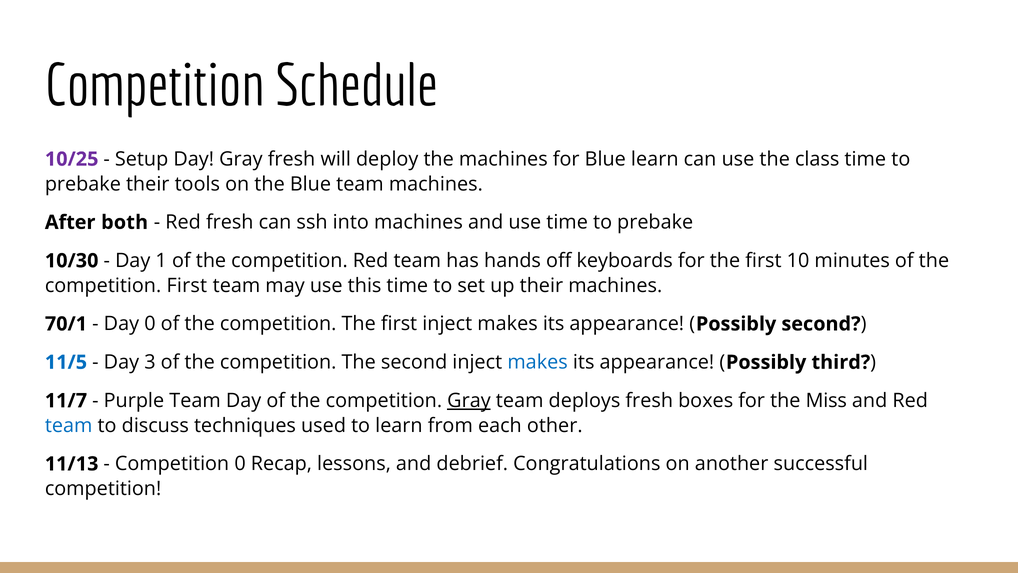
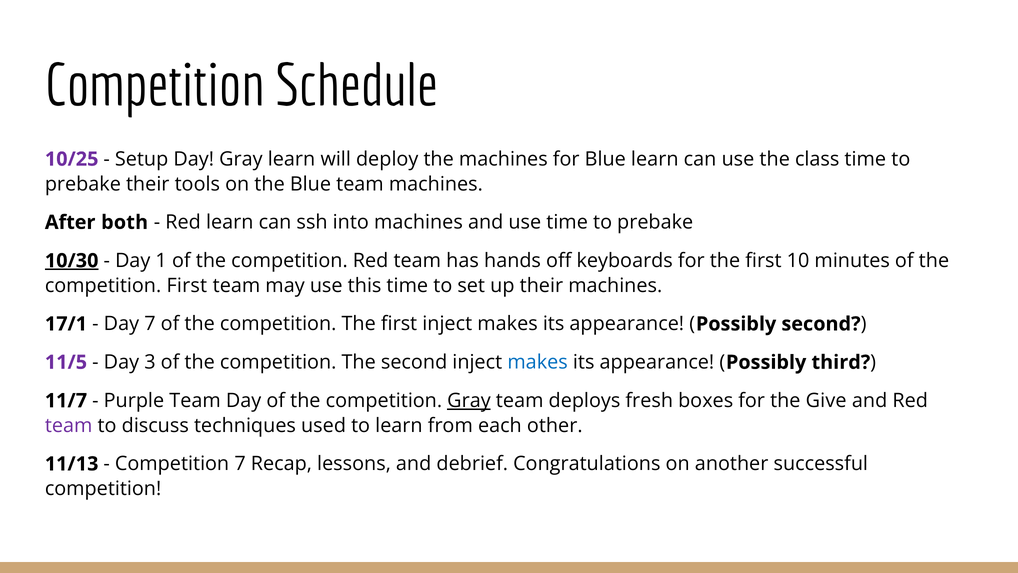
Gray fresh: fresh -> learn (292, 159)
Red fresh: fresh -> learn (230, 222)
10/30 underline: none -> present (72, 261)
70/1: 70/1 -> 17/1 (66, 324)
Day 0: 0 -> 7 (150, 324)
11/5 colour: blue -> purple (66, 362)
Miss: Miss -> Give (826, 400)
team colour: blue -> purple (69, 425)
Competition 0: 0 -> 7 (240, 464)
